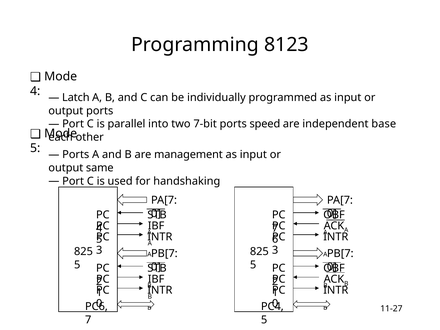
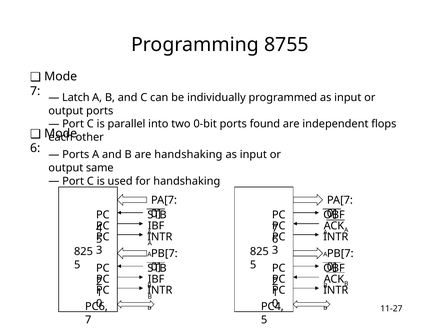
8123: 8123 -> 8755 (286, 45)
4: 4 -> 7 (35, 91)
7-bit: 7-bit -> 0-bit (205, 124)
speed: speed -> found (265, 124)
base: base -> flops (384, 124)
5: 5 -> 6 (35, 148)
are management: management -> handshaking (188, 155)
